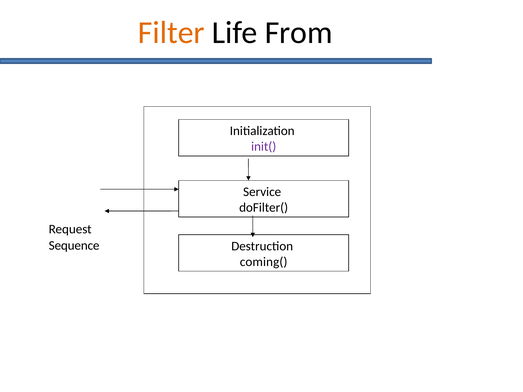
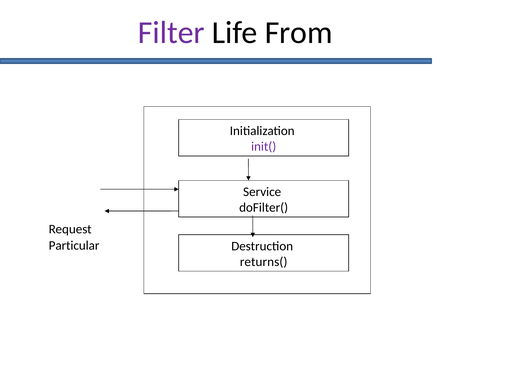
Filter colour: orange -> purple (171, 33)
Sequence: Sequence -> Particular (74, 246)
coming(: coming( -> returns( (264, 262)
